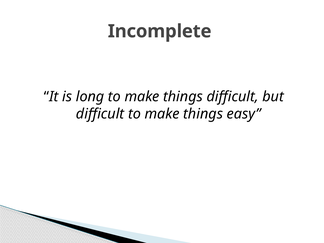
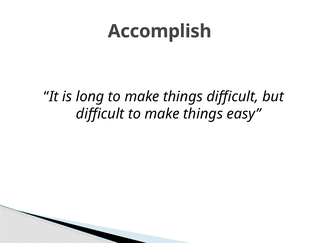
Incomplete: Incomplete -> Accomplish (160, 31)
